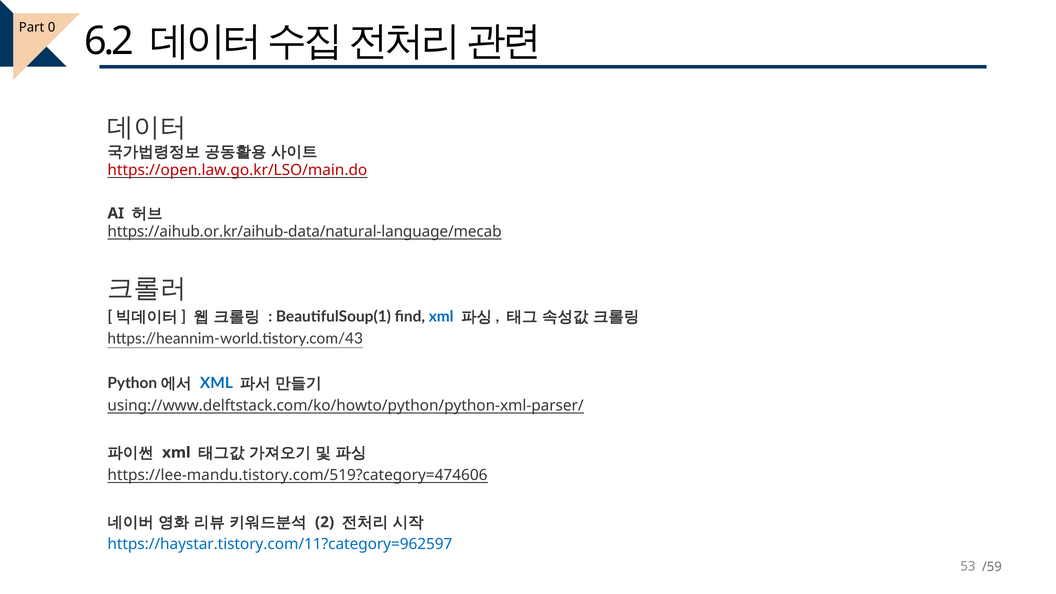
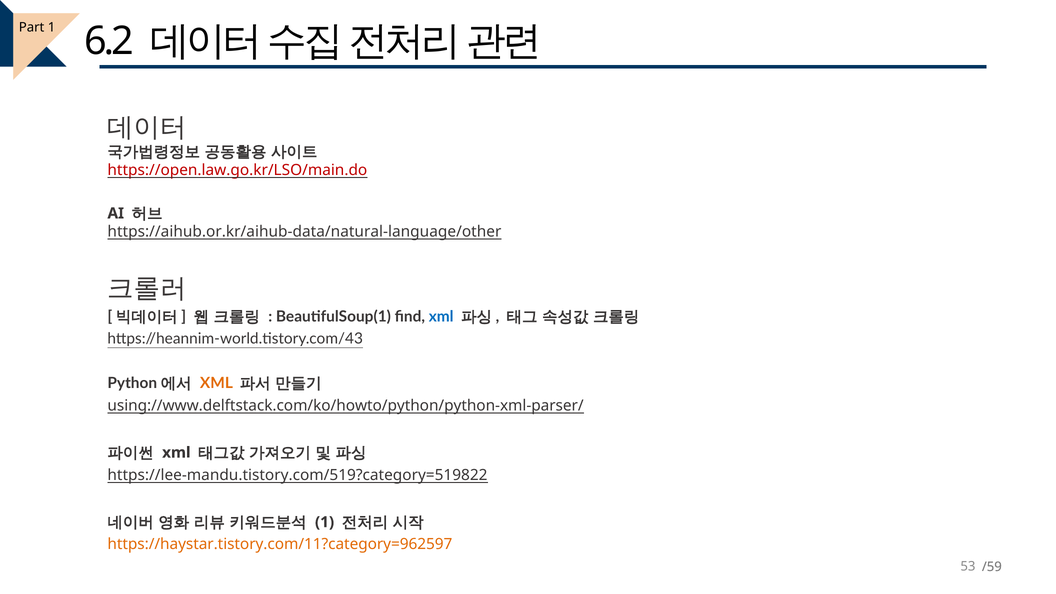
Part 0: 0 -> 1 (52, 27)
https://aihub.or.kr/aihub-data/natural-language/mecab: https://aihub.or.kr/aihub-data/natural-language/mecab -> https://aihub.or.kr/aihub-data/natural-language/other (304, 232)
XML colour: blue -> orange (216, 383)
https://lee-mandu.tistory.com/519?category=474606: https://lee-mandu.tistory.com/519?category=474606 -> https://lee-mandu.tistory.com/519?category=519822 (298, 475)
2: 2 -> 1 (325, 522)
https://haystar.tistory.com/11?category=962597 colour: blue -> orange (280, 544)
